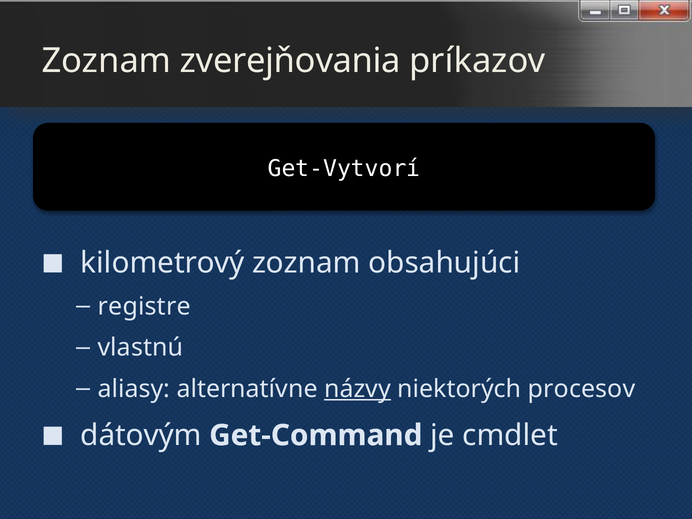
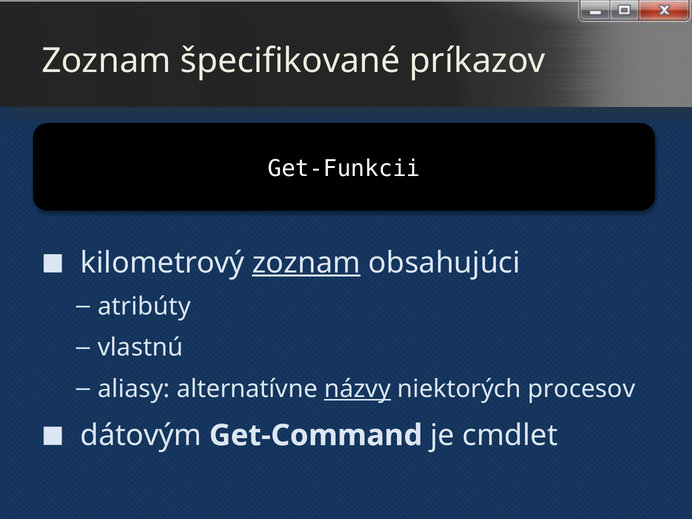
zverejňovania: zverejňovania -> špecifikované (290, 61)
Get-Vytvorí: Get-Vytvorí -> Get-Funkcii (344, 168)
zoznam underline: none -> present (306, 263)
registre: registre -> atribúty (144, 307)
